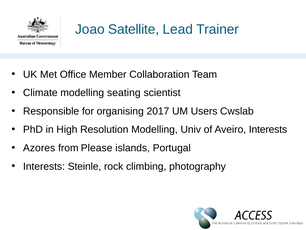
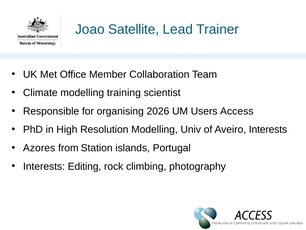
seating: seating -> training (124, 93)
2017: 2017 -> 2026 (158, 111)
Cwslab: Cwslab -> Access (237, 111)
Please: Please -> Station (97, 148)
Steinle: Steinle -> Editing (85, 166)
